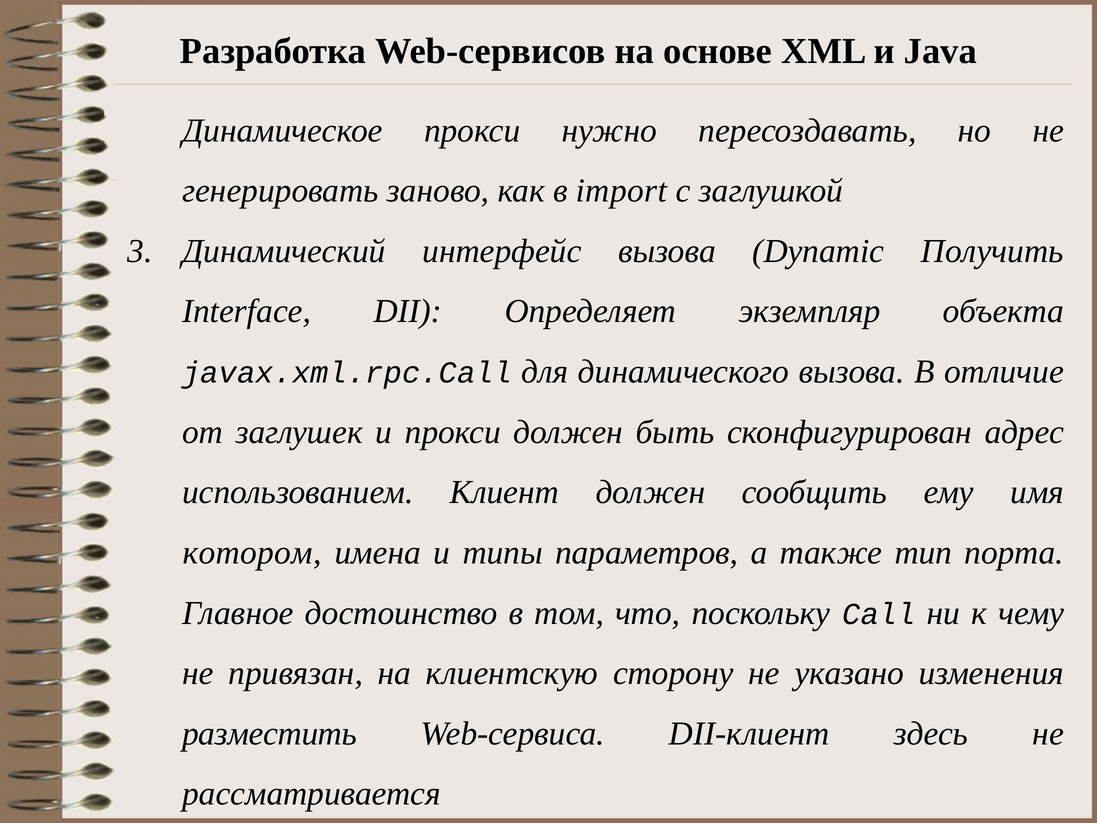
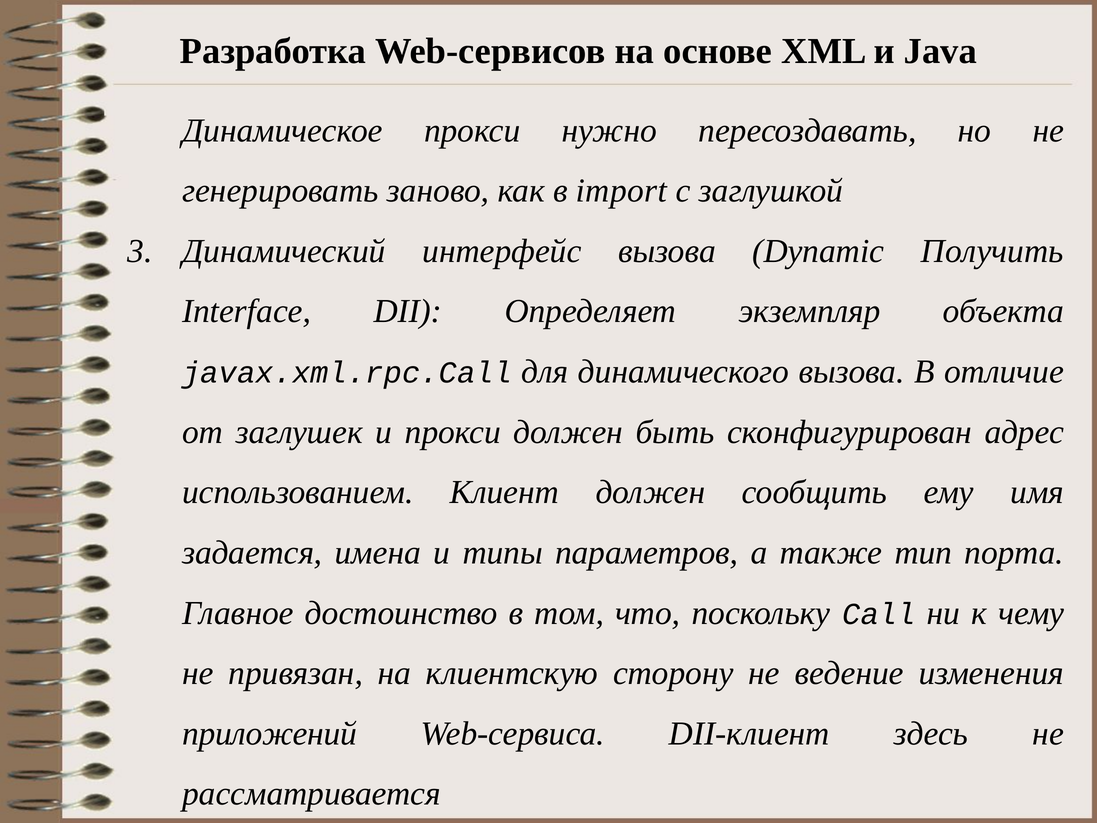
котором: котором -> задается (252, 552)
указано: указано -> ведение (849, 673)
разместить: разместить -> приложений (270, 733)
